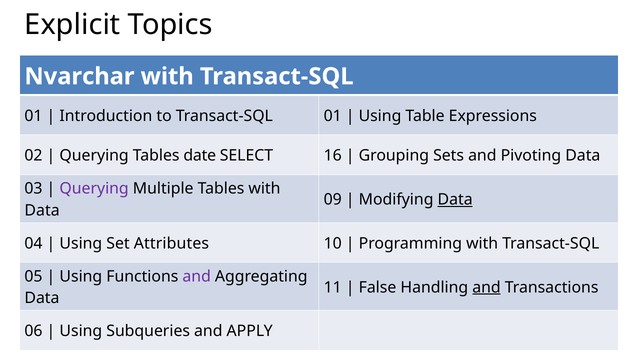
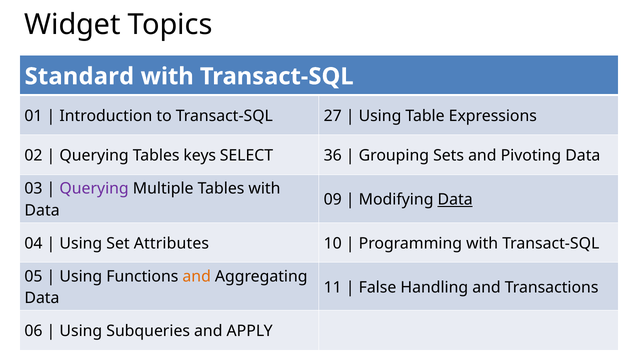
Explicit: Explicit -> Widget (73, 25)
Nvarchar: Nvarchar -> Standard (79, 76)
to Transact-SQL 01: 01 -> 27 (333, 116)
date: date -> keys (200, 156)
16: 16 -> 36 (333, 156)
and colour: purple -> orange (197, 277)
and underline: present -> none (486, 287)
